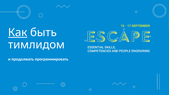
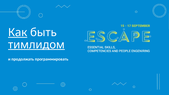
тимлидом underline: none -> present (36, 45)
